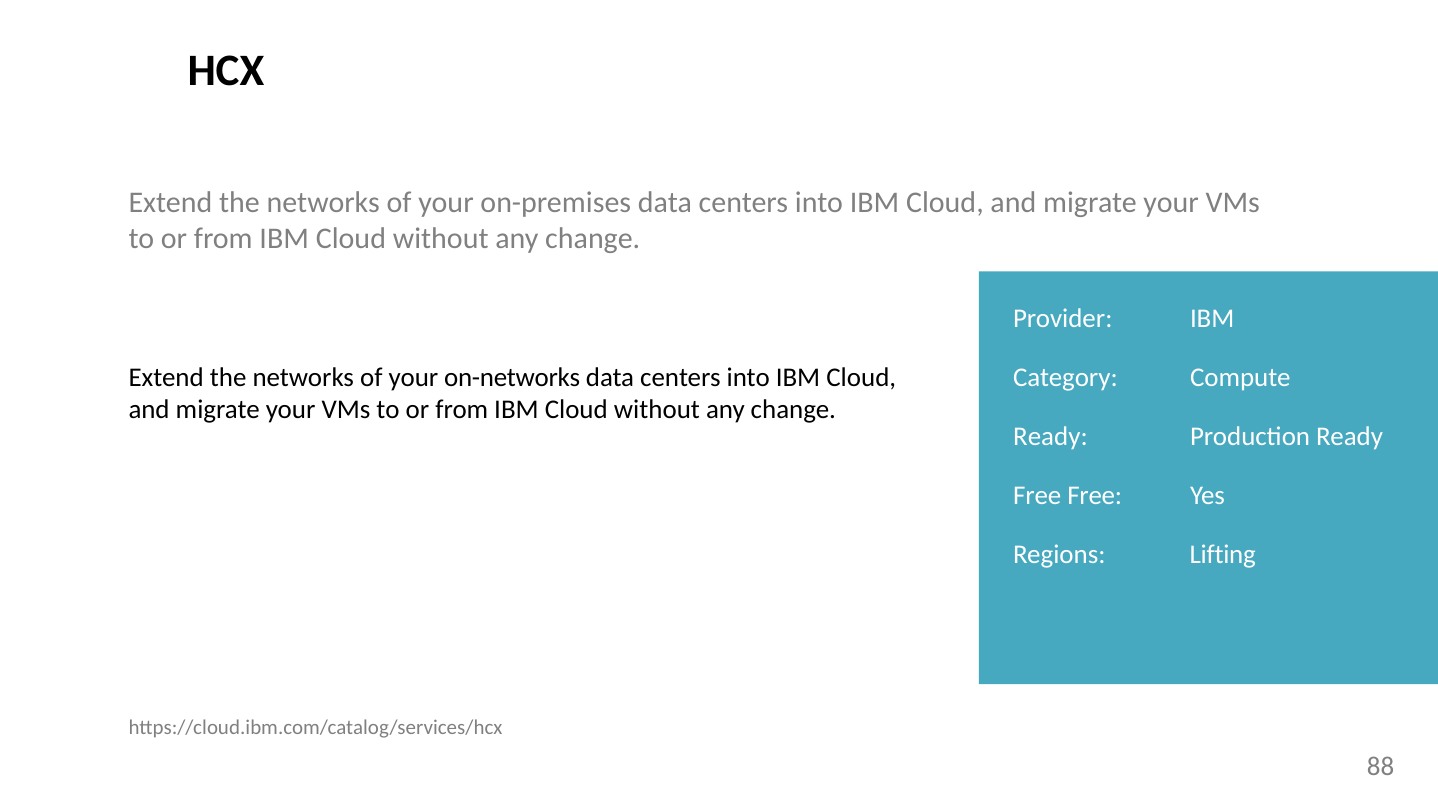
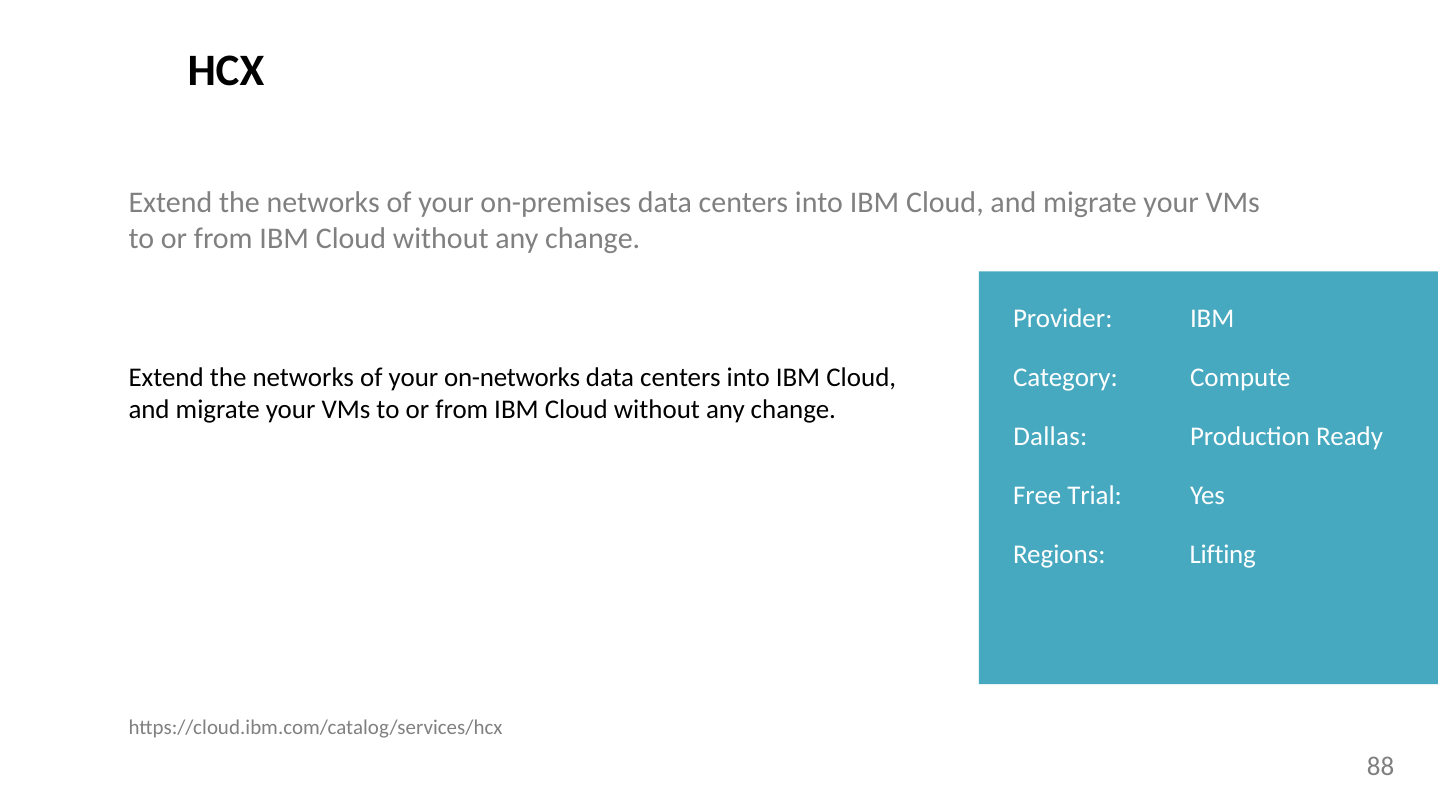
Ready: Ready -> Dallas (1050, 436)
Free Free: Free -> Trial (1095, 495)
